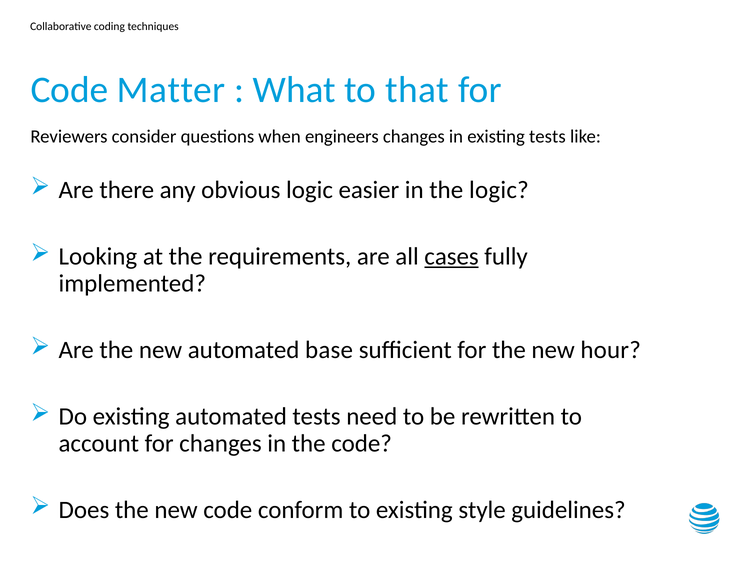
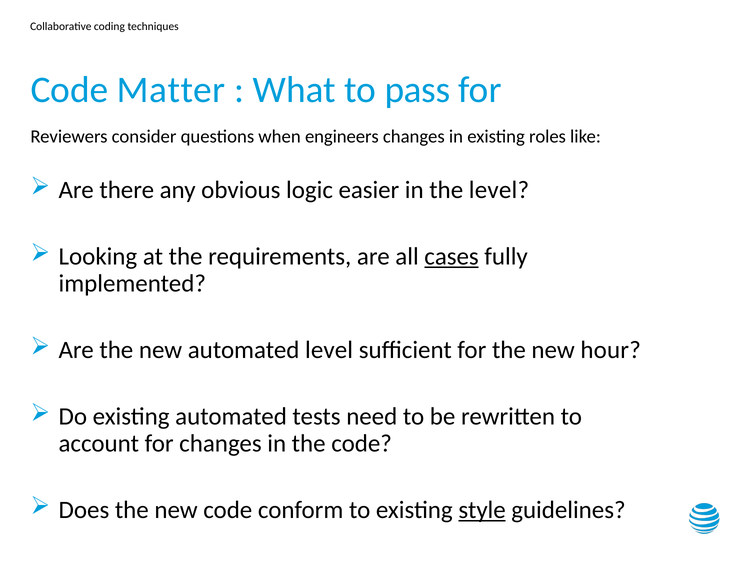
that: that -> pass (417, 90)
existing tests: tests -> roles (547, 136)
the logic: logic -> level (499, 190)
automated base: base -> level (329, 350)
style underline: none -> present (482, 510)
